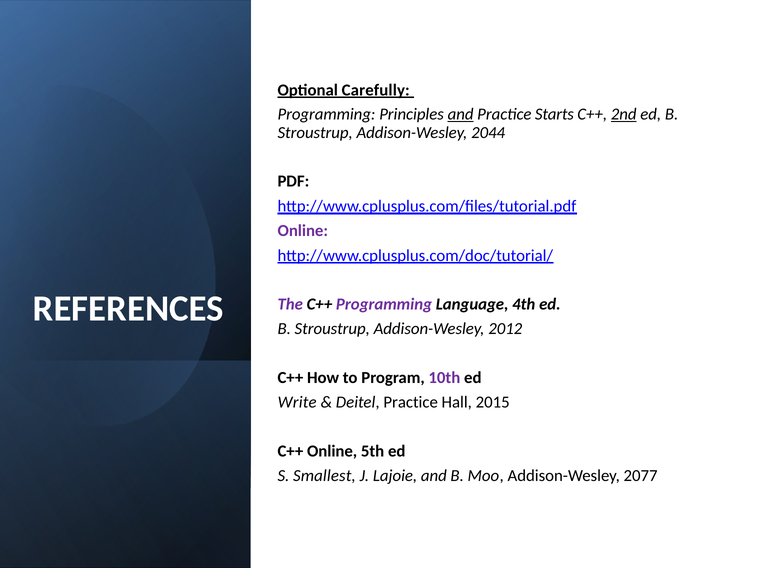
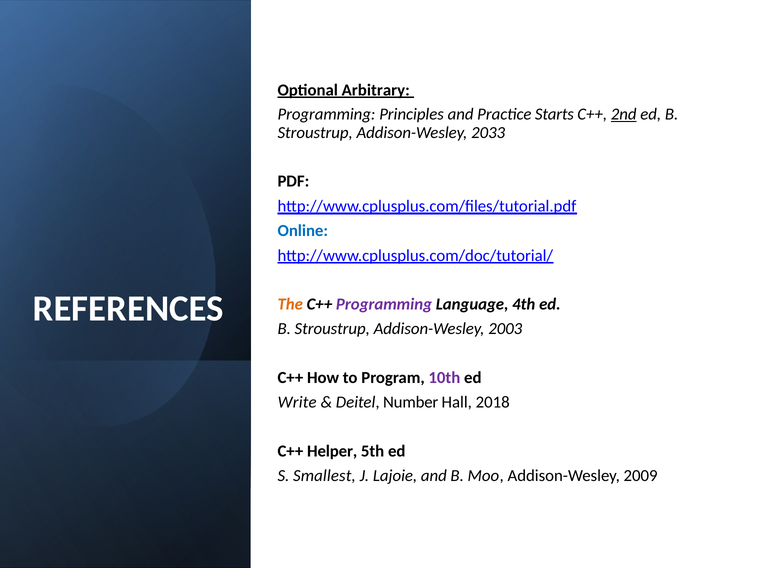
Carefully: Carefully -> Arbitrary (376, 90)
and underline: present -> none (461, 114)
2044: 2044 -> 2033 (488, 132)
Online colour: purple -> blue (303, 231)
The colour: purple -> orange (290, 304)
2012: 2012 -> 2003 (505, 329)
Deitel Practice: Practice -> Number (411, 402)
2015: 2015 -> 2018 (493, 402)
C++ Online: Online -> Helper (332, 451)
2077: 2077 -> 2009 (641, 475)
